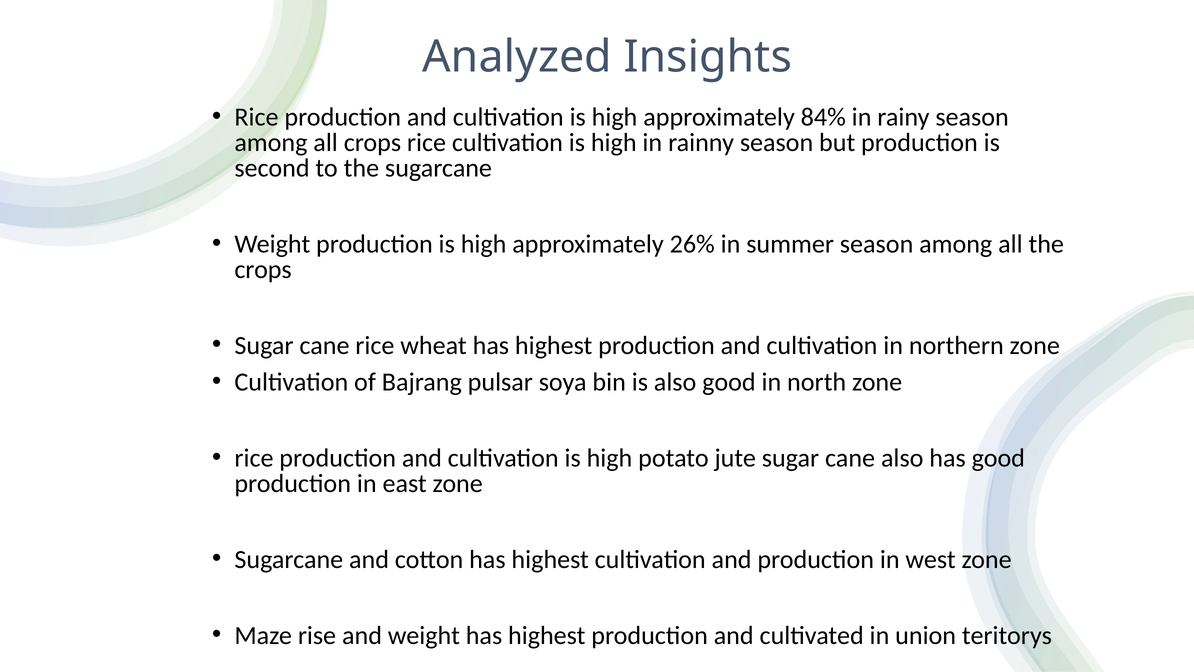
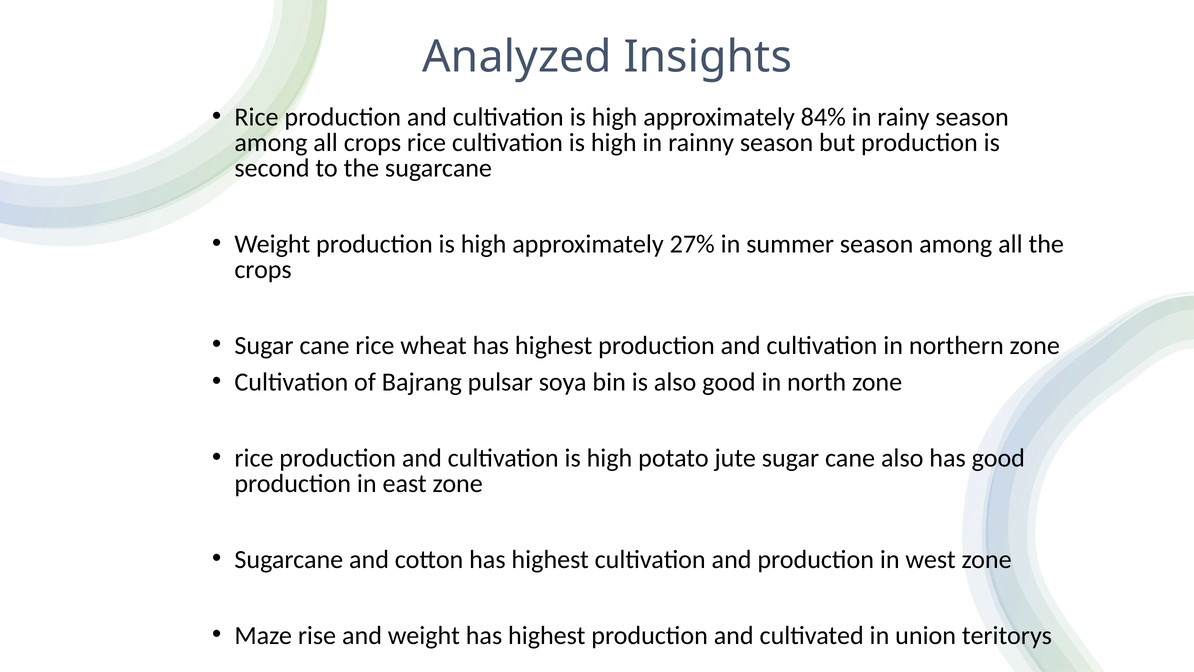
26%: 26% -> 27% (692, 244)
